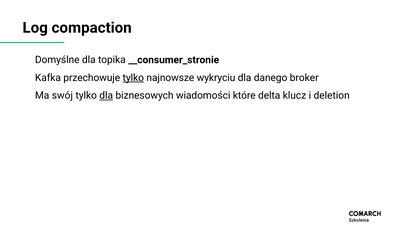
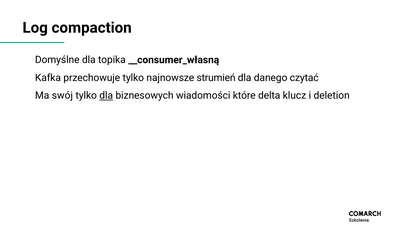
__consumer_stronie: __consumer_stronie -> __consumer_własną (174, 60)
tylko underline: present -> none (133, 78)
wykryciu: wykryciu -> strumień (216, 78)
broker: broker -> czytać (304, 78)
